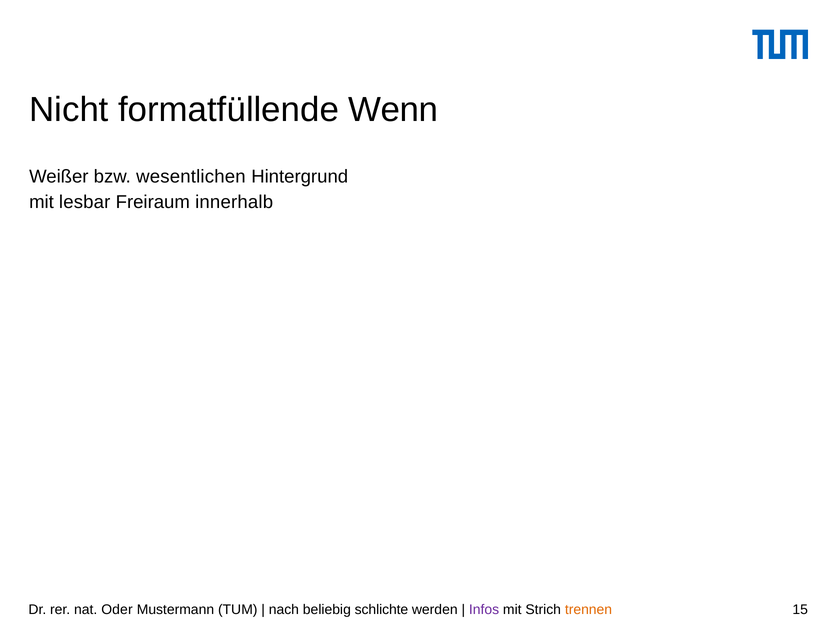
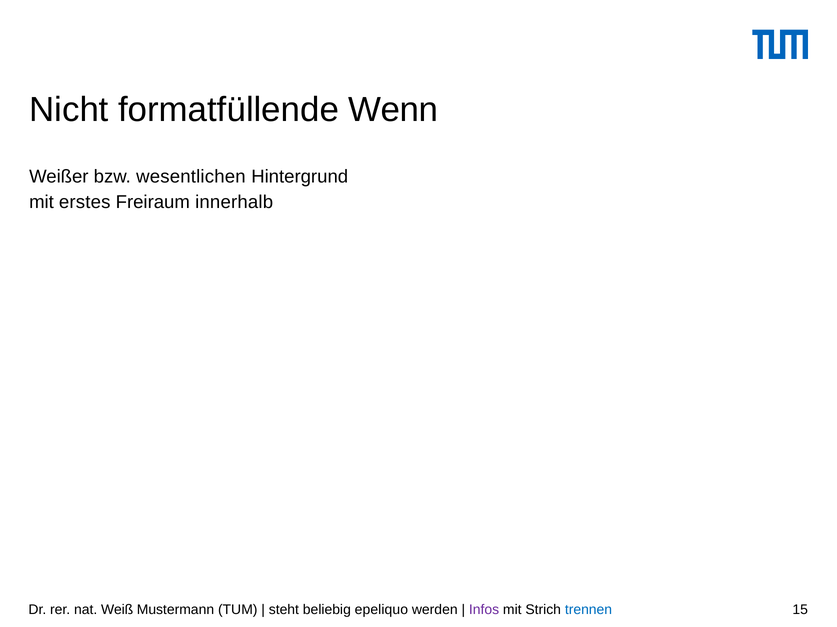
lesbar: lesbar -> erstes (85, 202)
Oder: Oder -> Weiß (117, 610)
nach: nach -> steht (284, 610)
schlichte: schlichte -> epeliquo (381, 610)
trennen colour: orange -> blue (589, 610)
